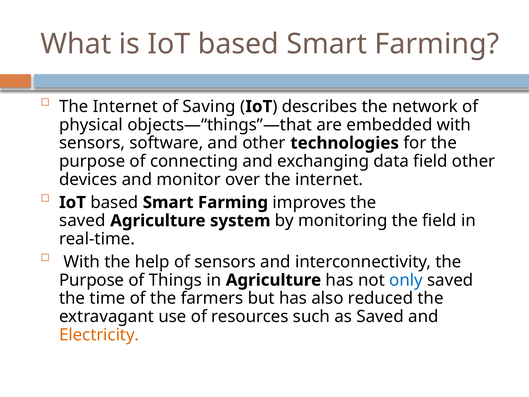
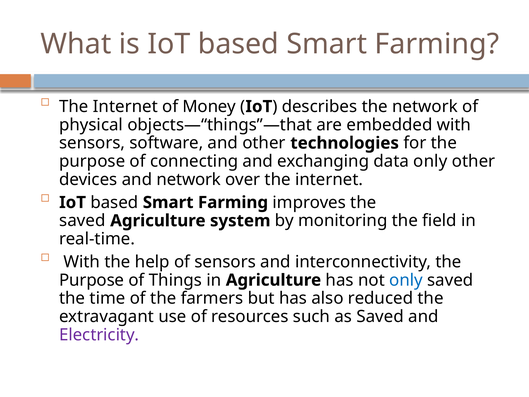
Saving: Saving -> Money (209, 106)
data field: field -> only (430, 161)
and monitor: monitor -> network (189, 179)
Electricity colour: orange -> purple (99, 335)
